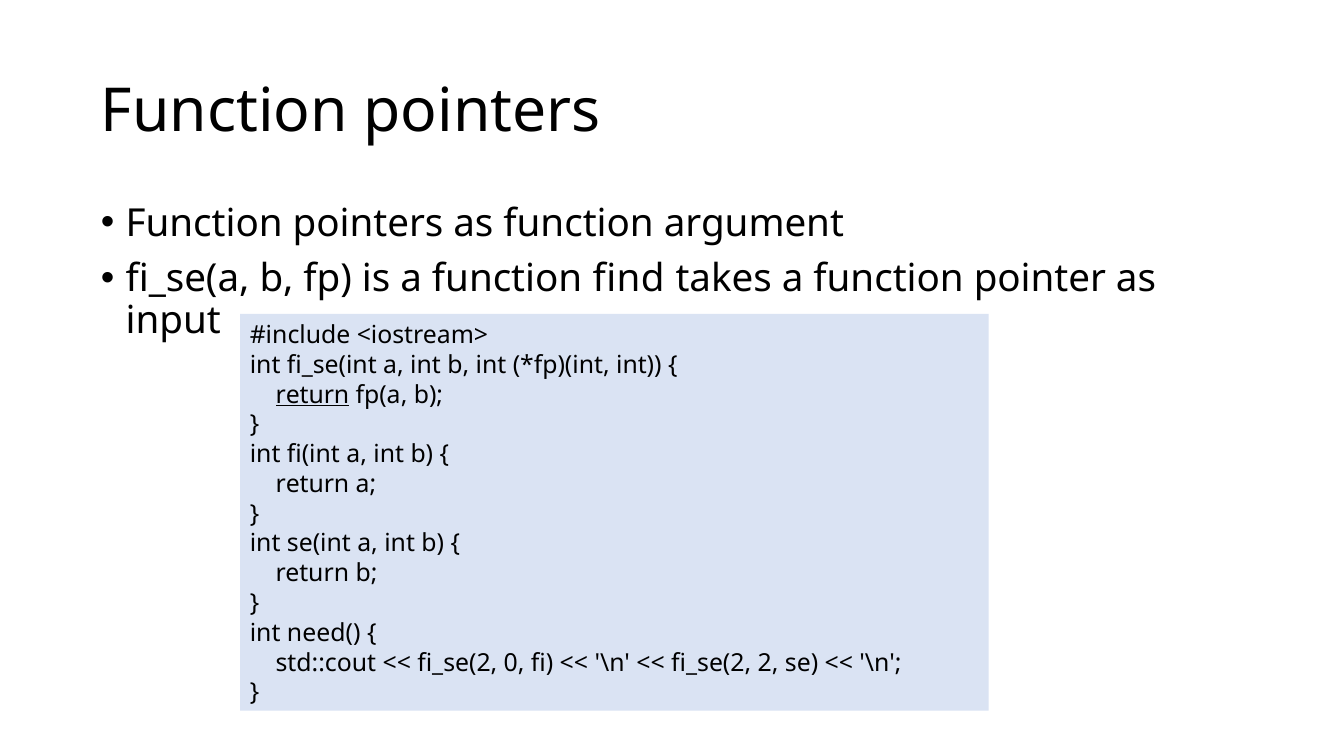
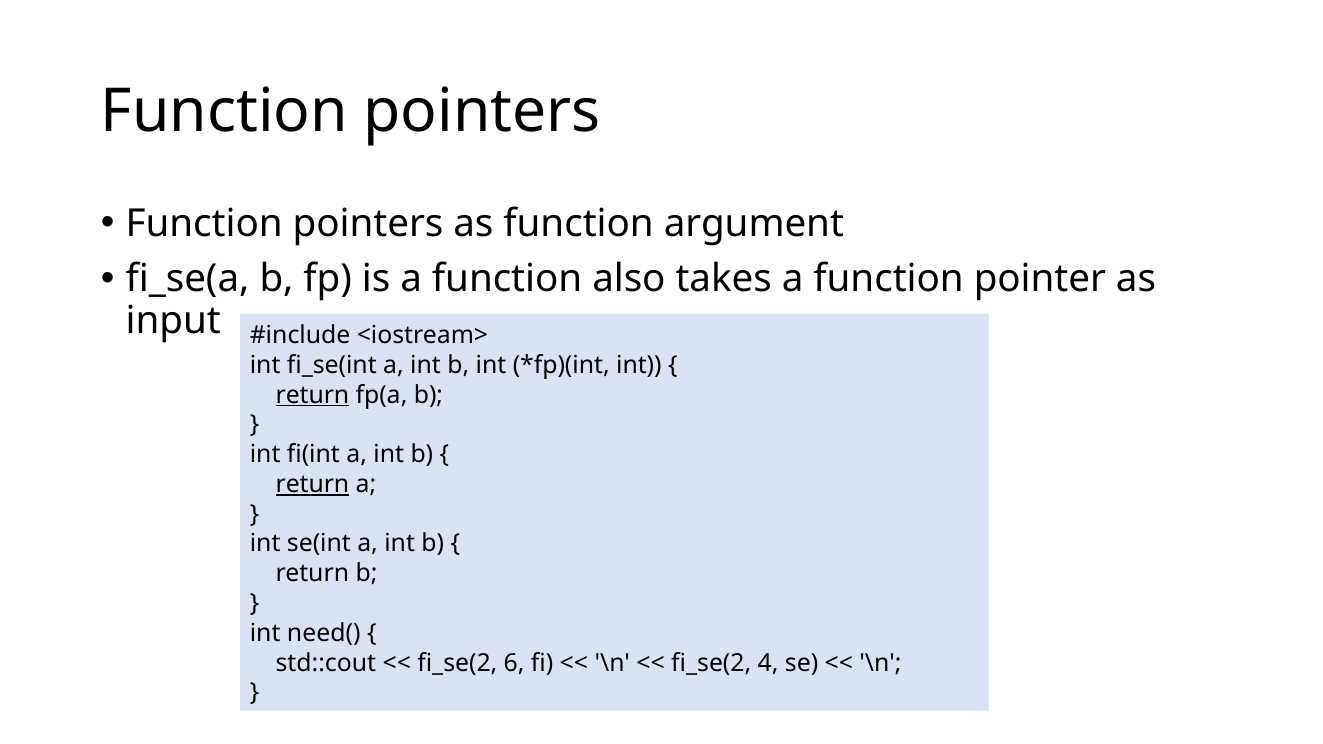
find: find -> also (629, 279)
return underline: none -> present (312, 484)
0: 0 -> 6 (514, 663)
2: 2 -> 4 (768, 663)
